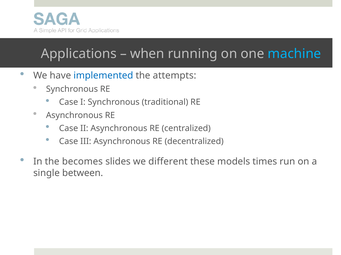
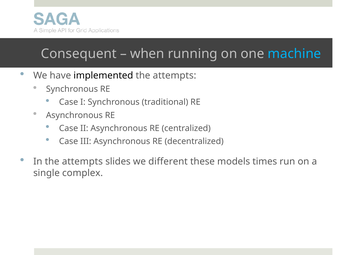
Applications: Applications -> Consequent (79, 54)
implemented colour: blue -> black (103, 76)
In the becomes: becomes -> attempts (82, 162)
between: between -> complex (83, 173)
